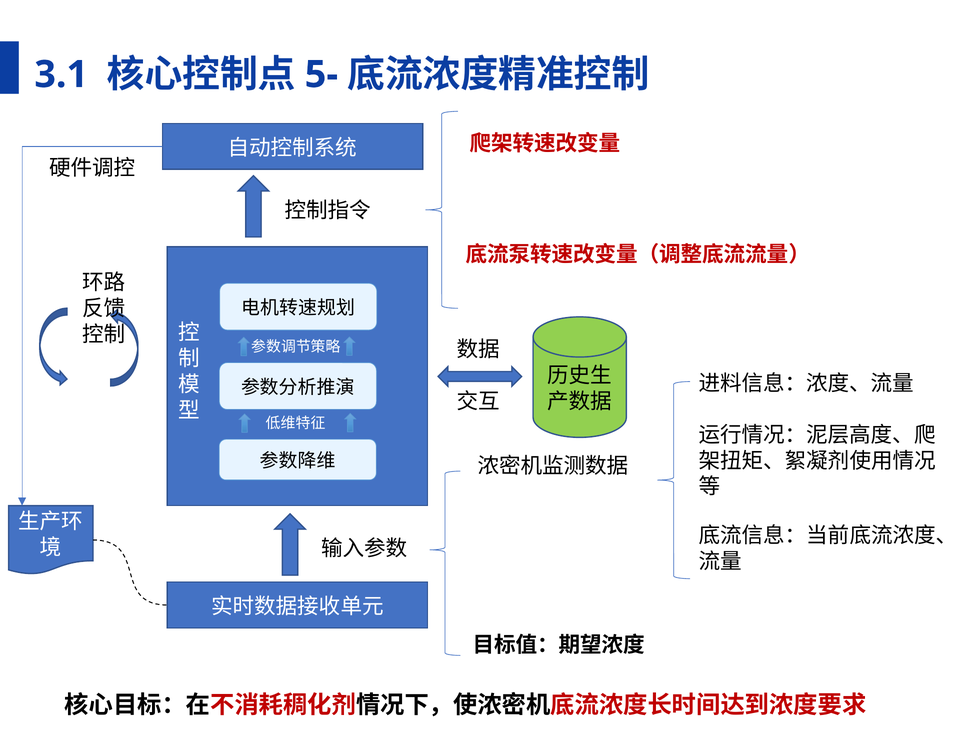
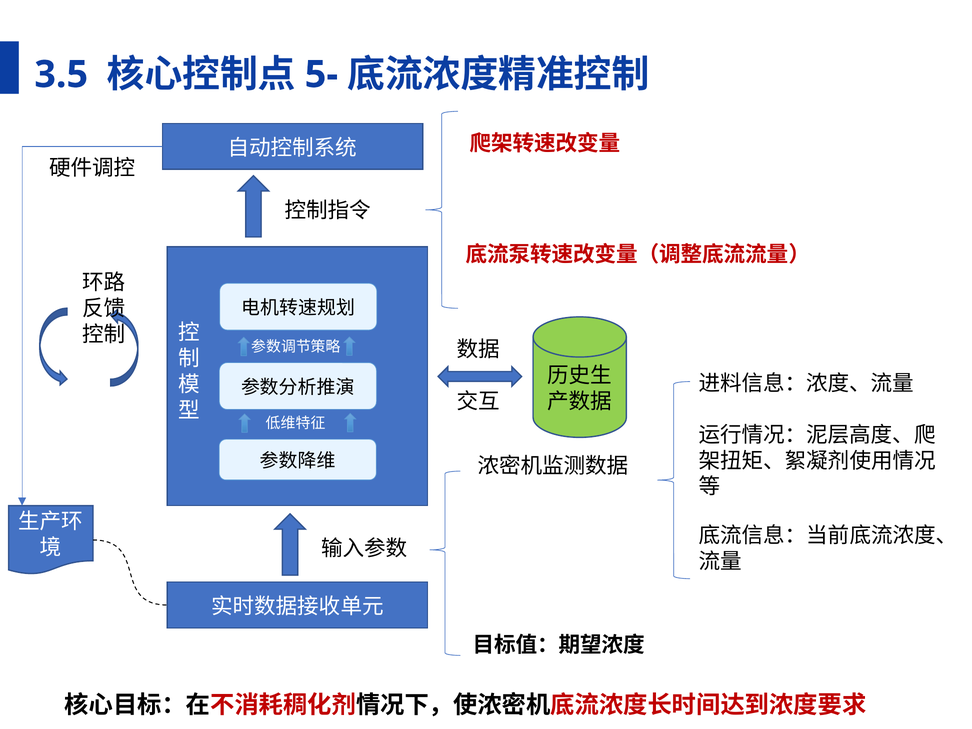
3.1: 3.1 -> 3.5 (61, 75)
